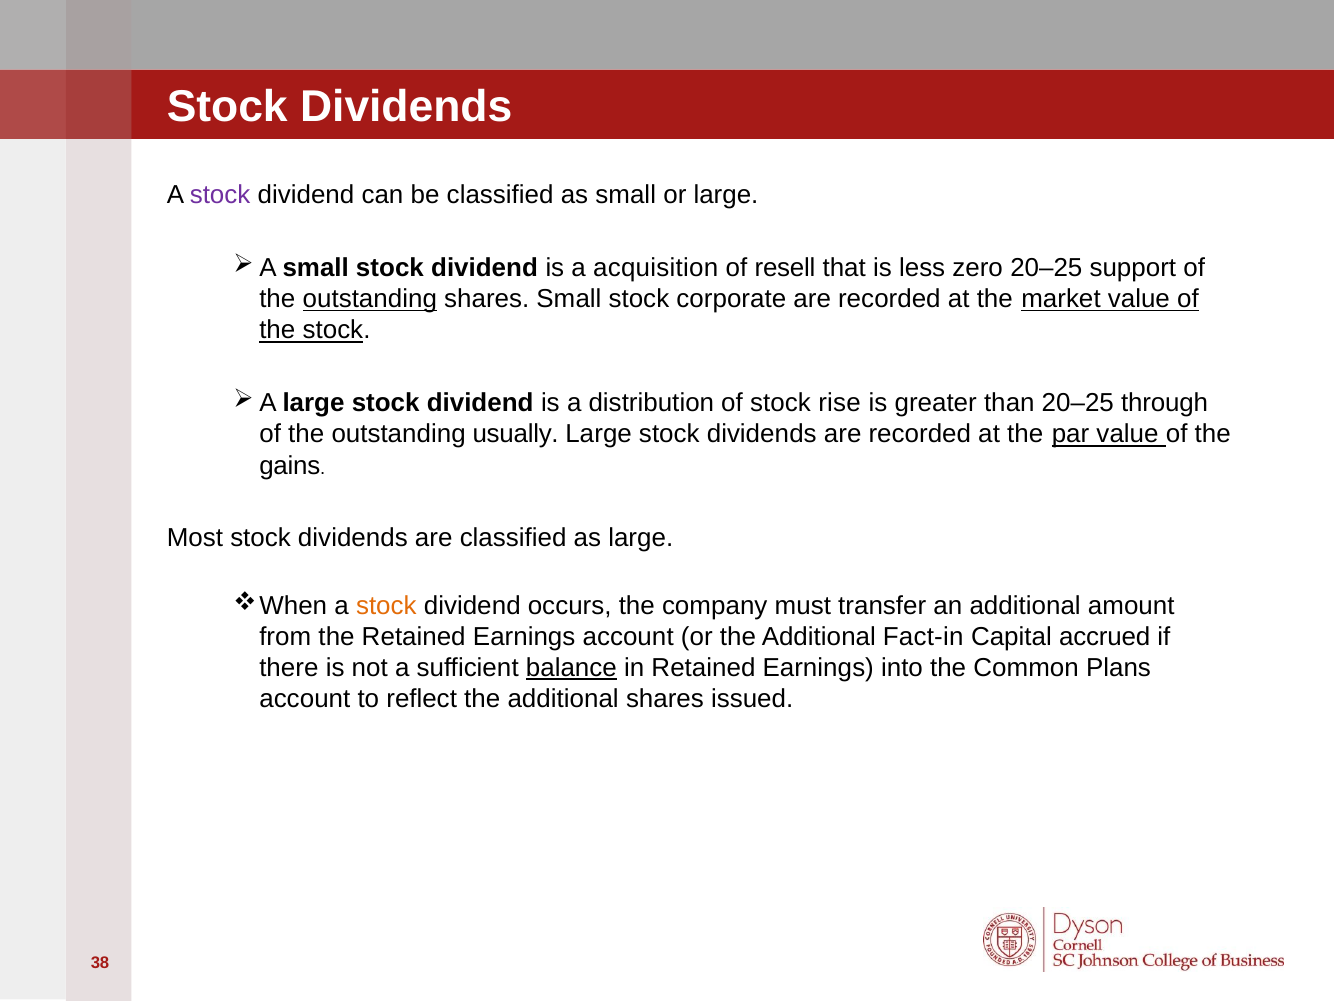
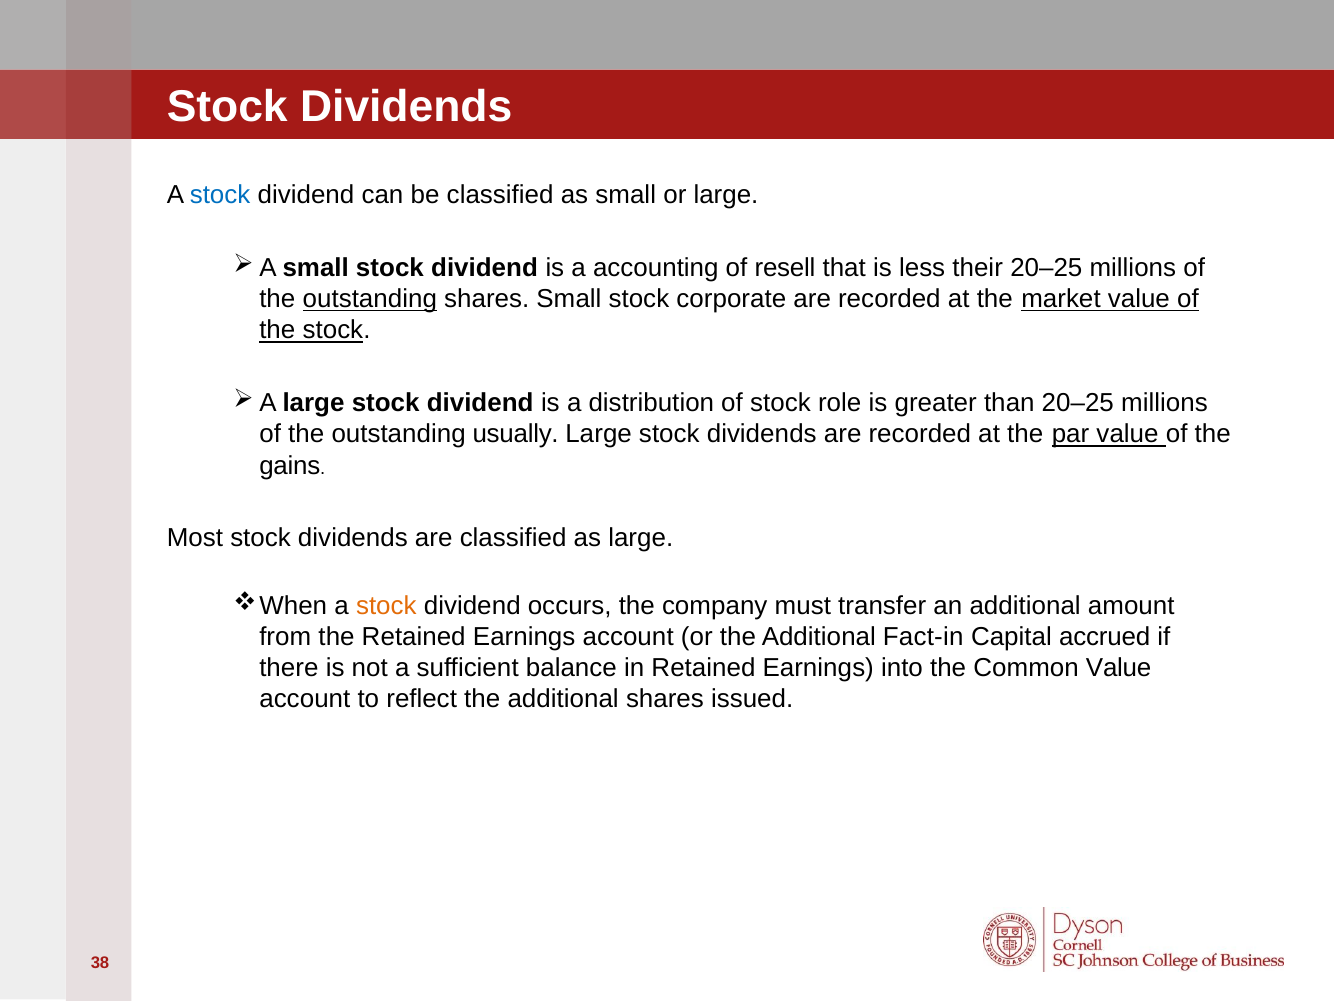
stock colour: purple -> blue (220, 195)
acquisition: acquisition -> accounting (656, 268)
zero: zero -> their (978, 268)
support: support -> millions (1133, 268)
rise: rise -> role (840, 403)
than 20–25 through: through -> millions (1165, 403)
balance underline: present -> none (571, 668)
Common Plans: Plans -> Value (1119, 668)
